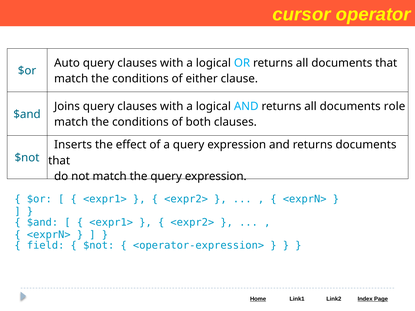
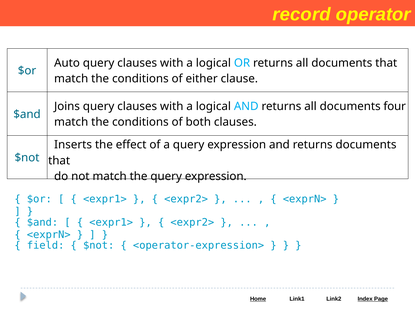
cursor: cursor -> record (302, 14)
role: role -> four (395, 106)
